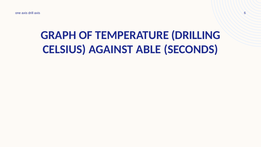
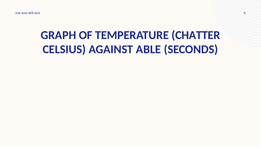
DRILLING: DRILLING -> CHATTER (196, 35)
